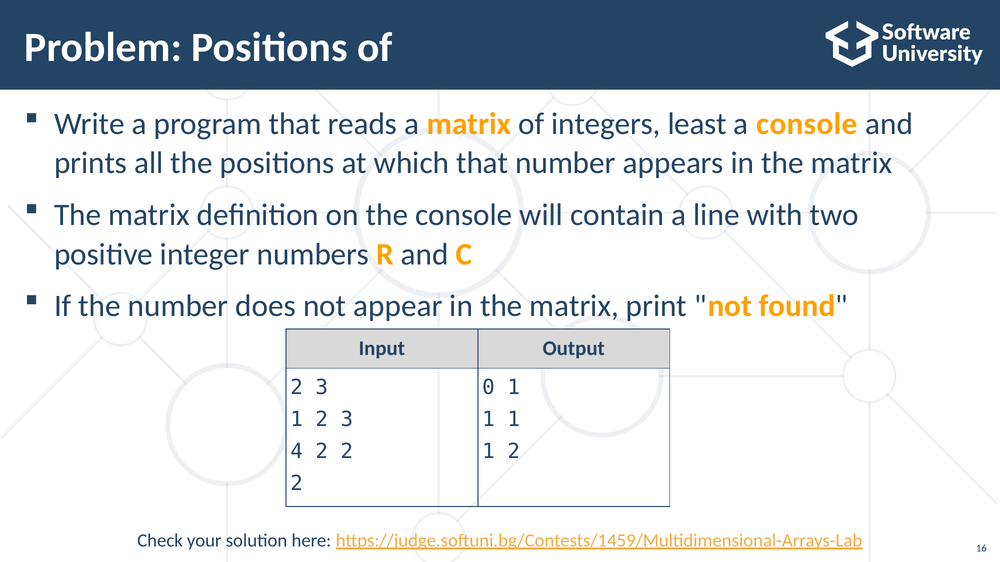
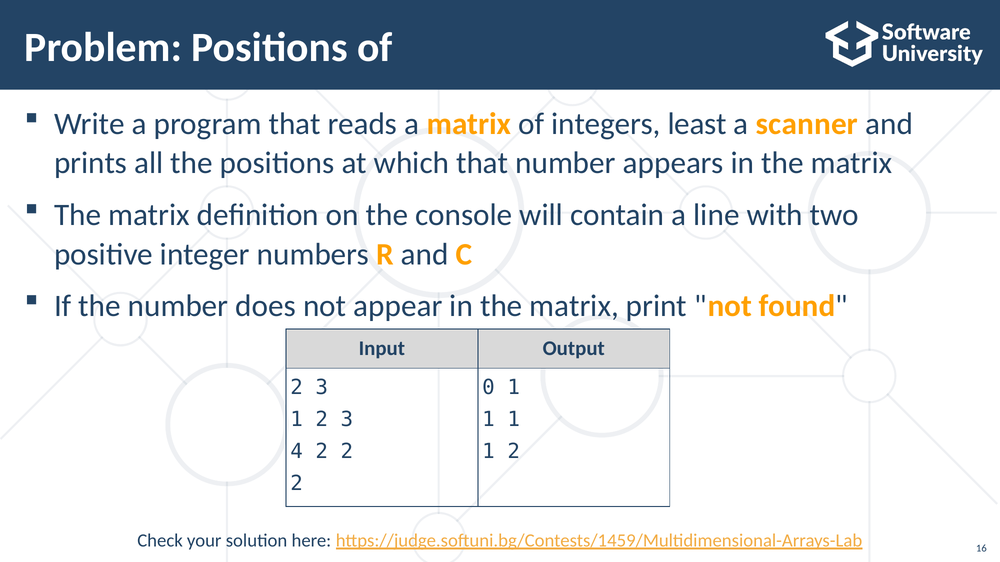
a console: console -> scanner (807, 124)
